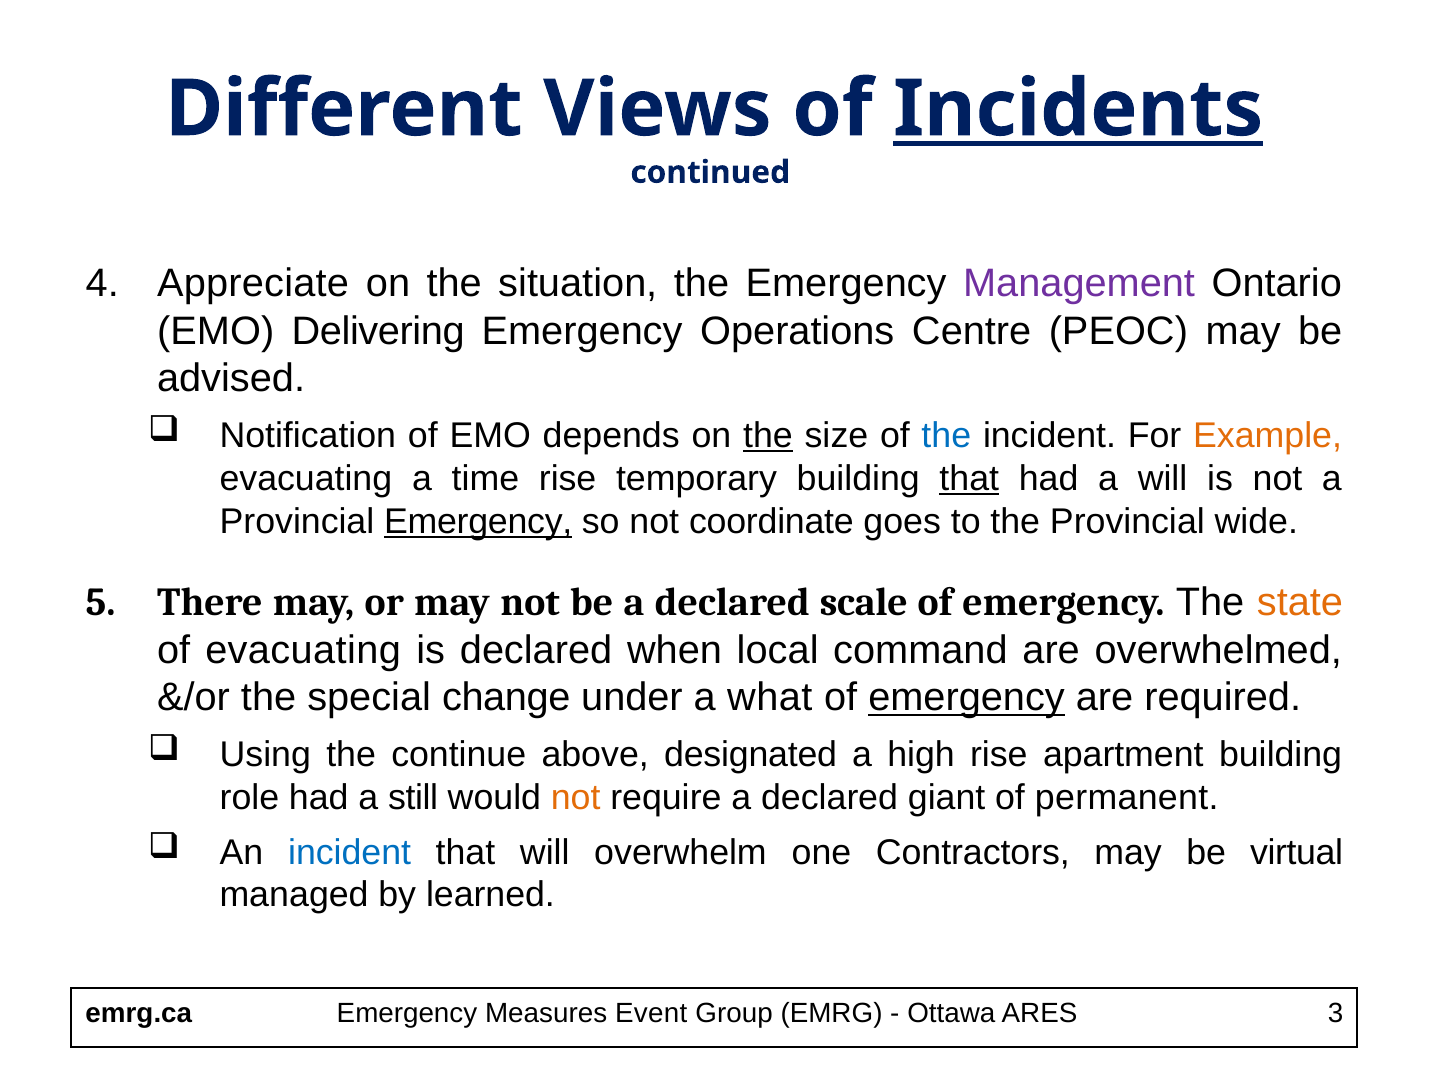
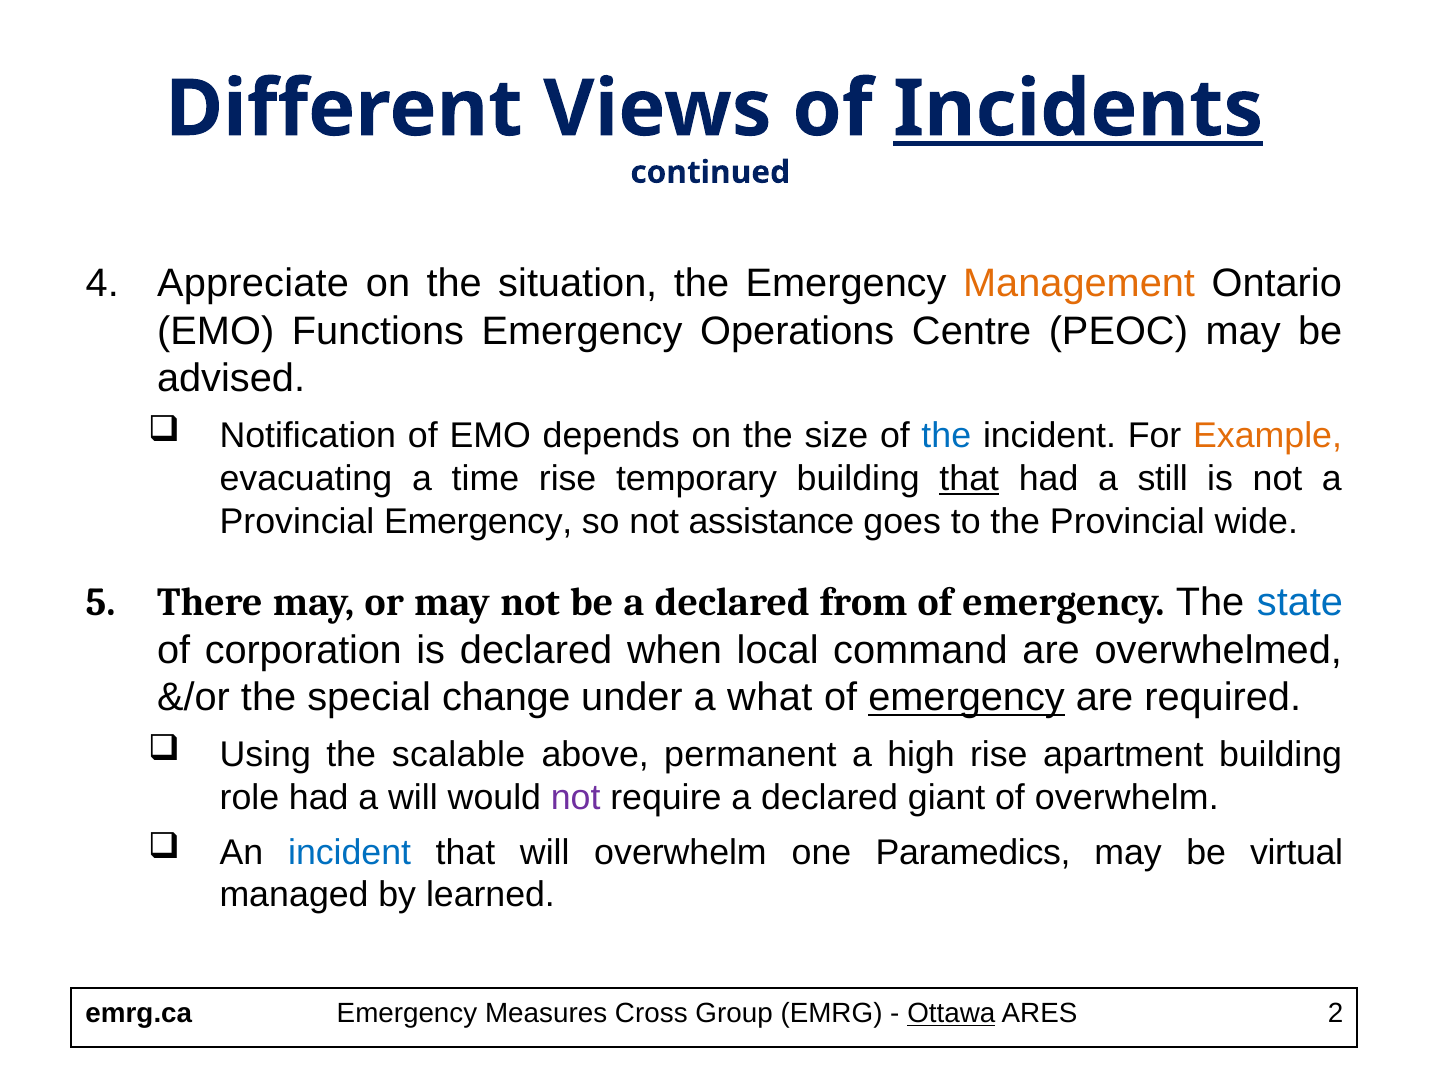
Management colour: purple -> orange (1079, 284)
Delivering: Delivering -> Functions (378, 331)
the underline: present -> none (768, 436)
a will: will -> still (1163, 479)
Emergency underline: present -> none (478, 522)
coordinate: coordinate -> assistance (771, 522)
scale: scale -> from (864, 603)
state colour: orange -> blue (1300, 603)
of evacuating: evacuating -> corporation (303, 651)
continue: continue -> scalable (459, 755)
designated: designated -> permanent (750, 755)
a still: still -> will (413, 798)
not colour: orange -> purple (576, 798)
of permanent: permanent -> overwhelm (1127, 798)
Contractors: Contractors -> Paramedics (973, 853)
Event: Event -> Cross (651, 1014)
Ottawa underline: none -> present (951, 1014)
3: 3 -> 2 (1336, 1014)
